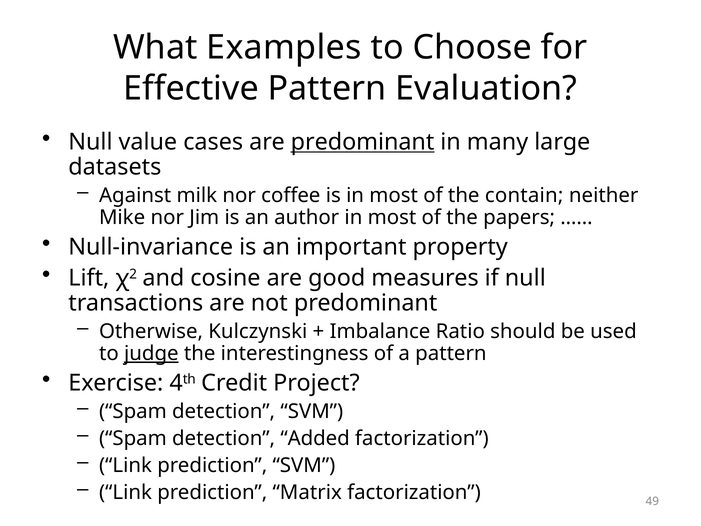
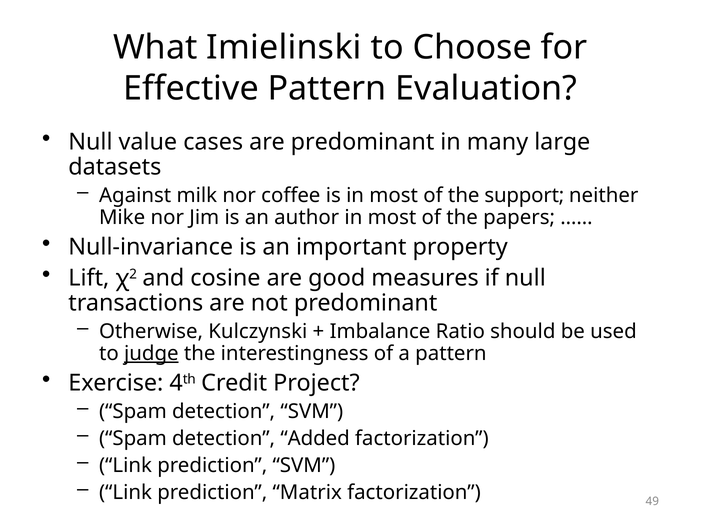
Examples: Examples -> Imielinski (284, 47)
predominant underline: present -> none (363, 142)
contain: contain -> support (524, 195)
